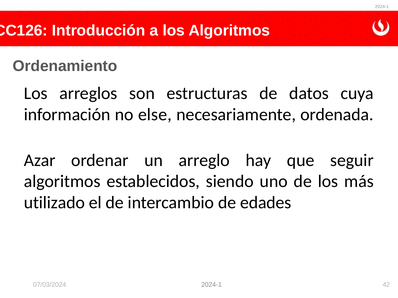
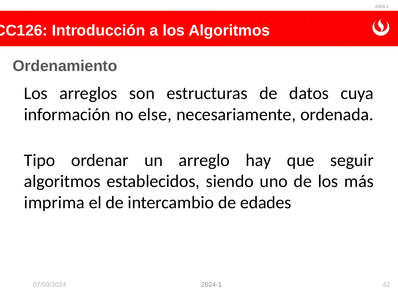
Azar: Azar -> Tipo (40, 160)
utilizado: utilizado -> imprima (54, 203)
